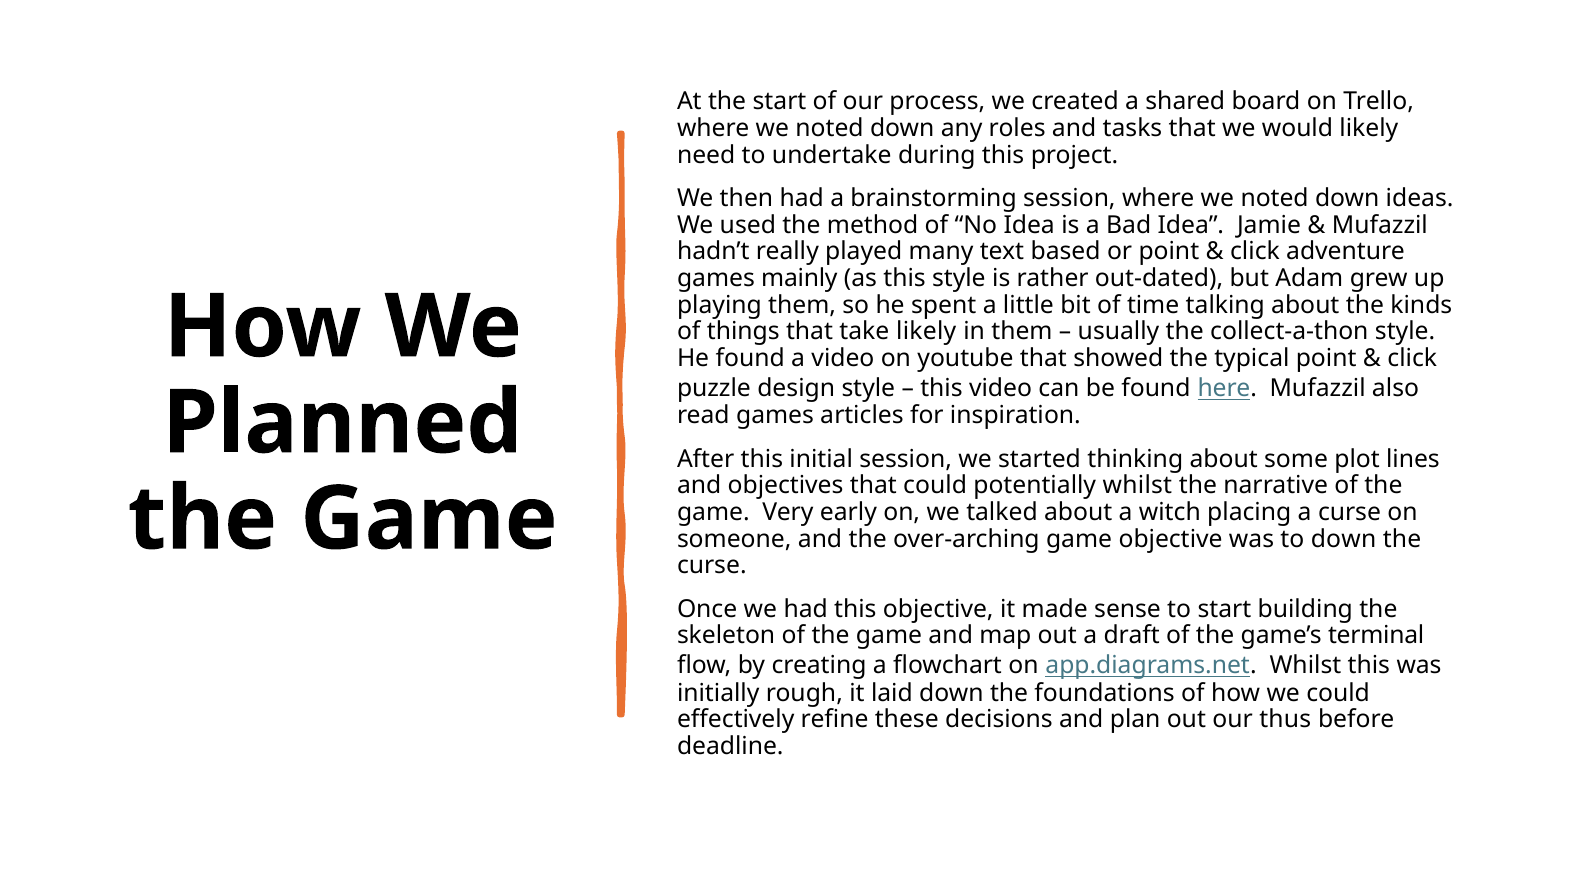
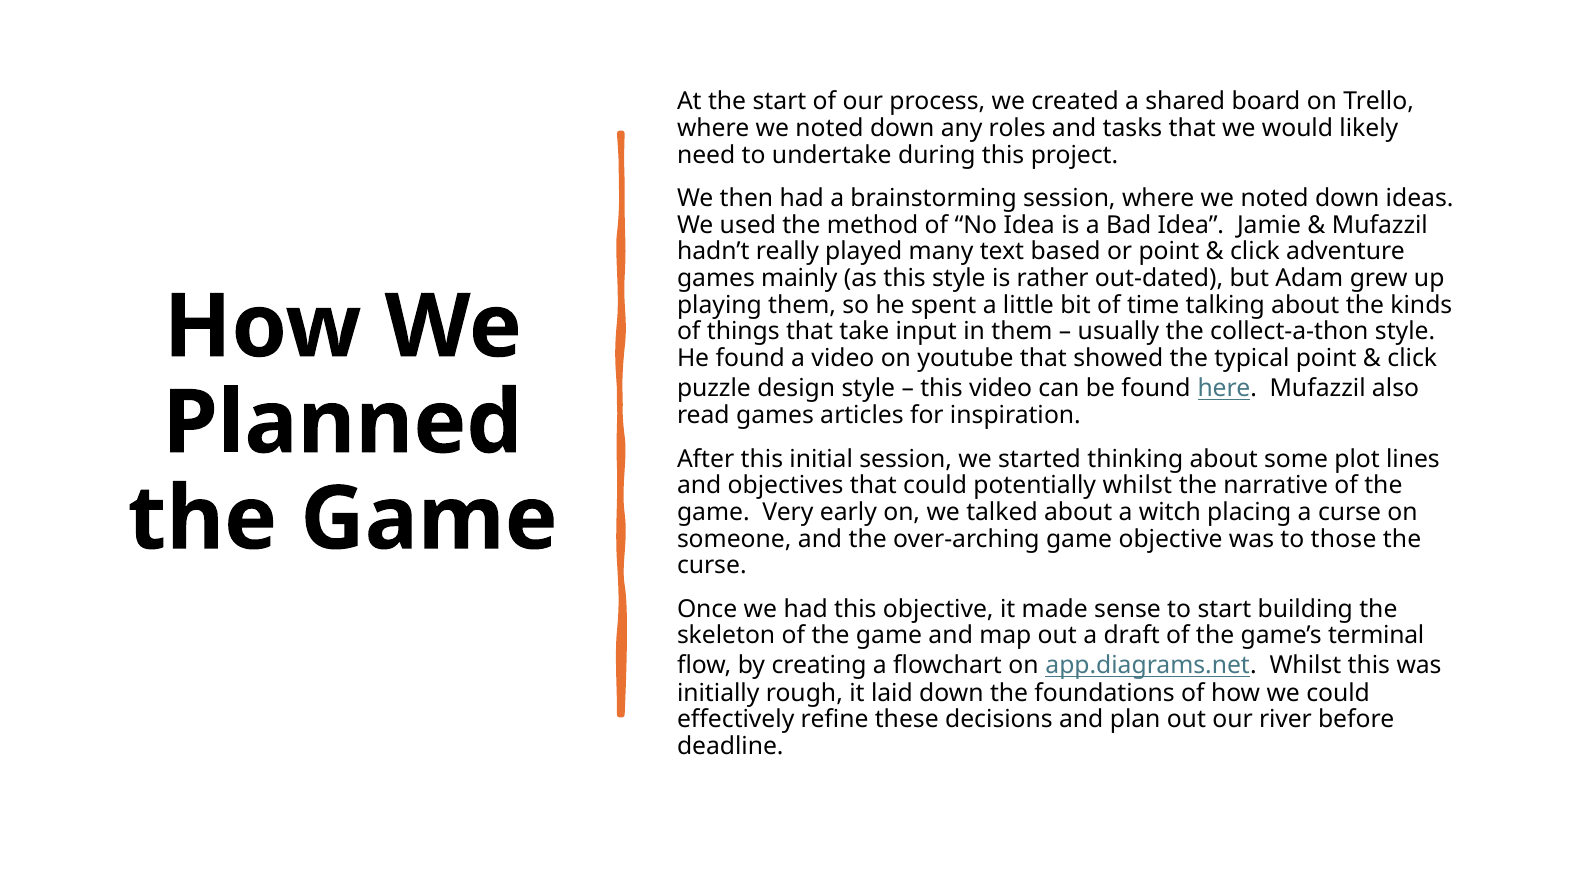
take likely: likely -> input (926, 332)
to down: down -> those (1344, 539)
thus: thus -> river (1285, 720)
